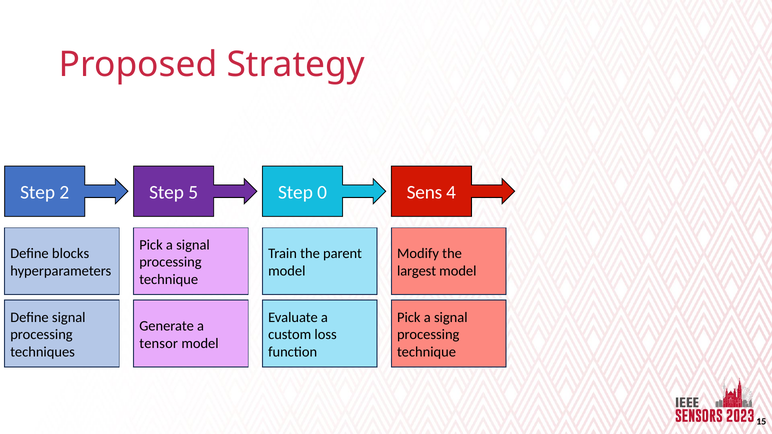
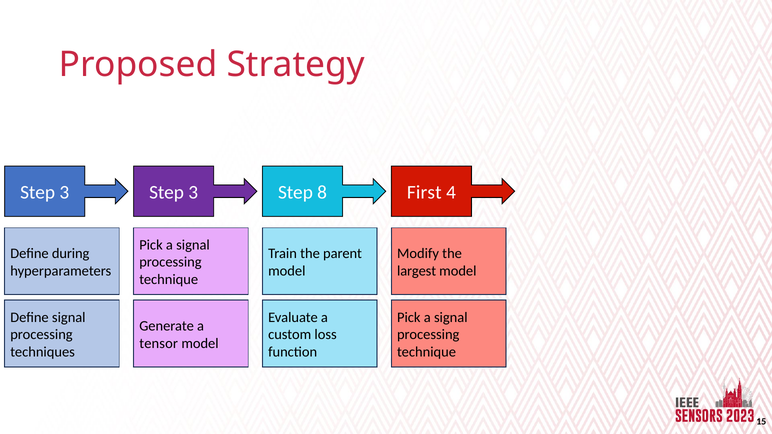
2: 2 -> 3 (64, 193)
5: 5 -> 3 (193, 193)
0: 0 -> 8 (322, 193)
Sens: Sens -> First (424, 193)
blocks: blocks -> during (71, 254)
